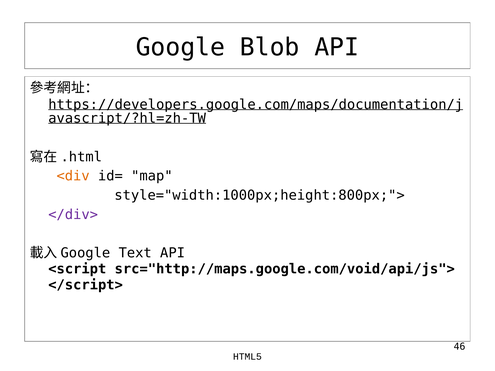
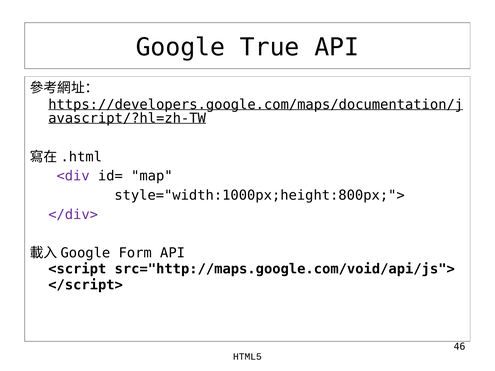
Blob: Blob -> True (270, 47)
<div colour: orange -> purple (73, 176)
Text: Text -> Form (135, 253)
